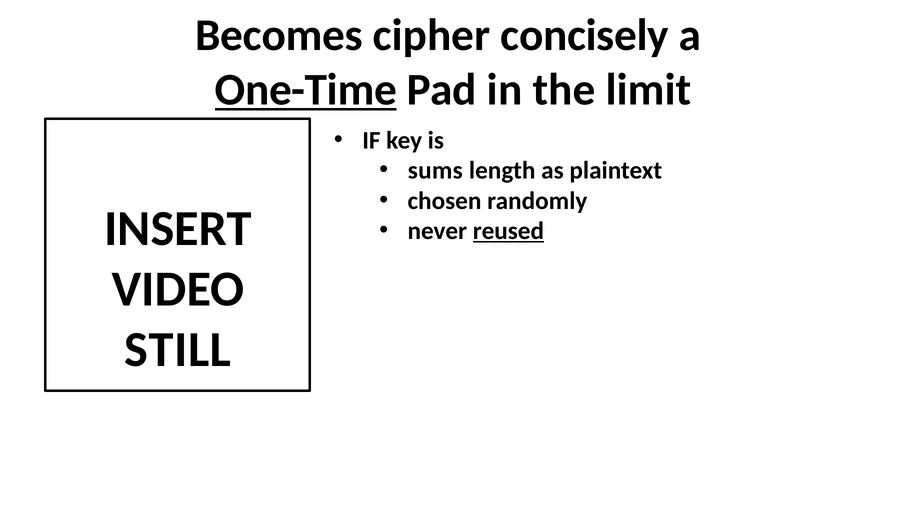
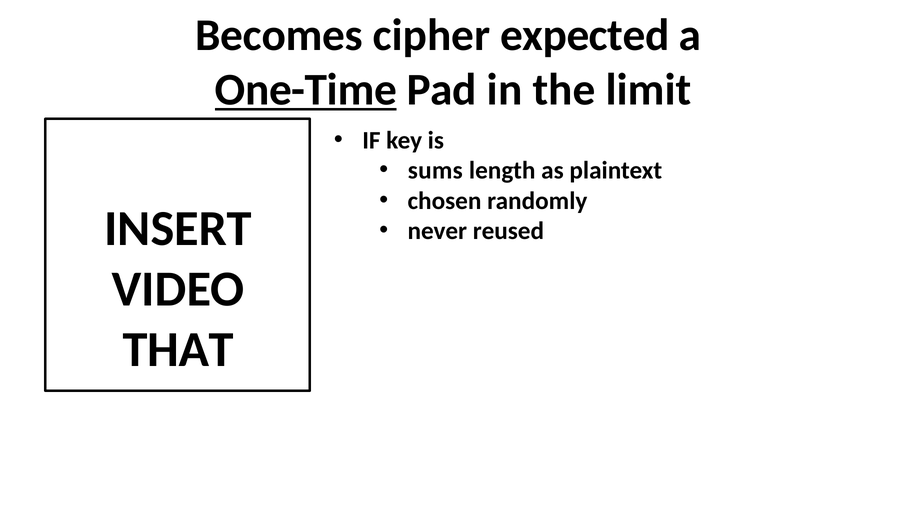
concisely: concisely -> expected (585, 35)
reused underline: present -> none (508, 231)
STILL: STILL -> THAT (178, 350)
